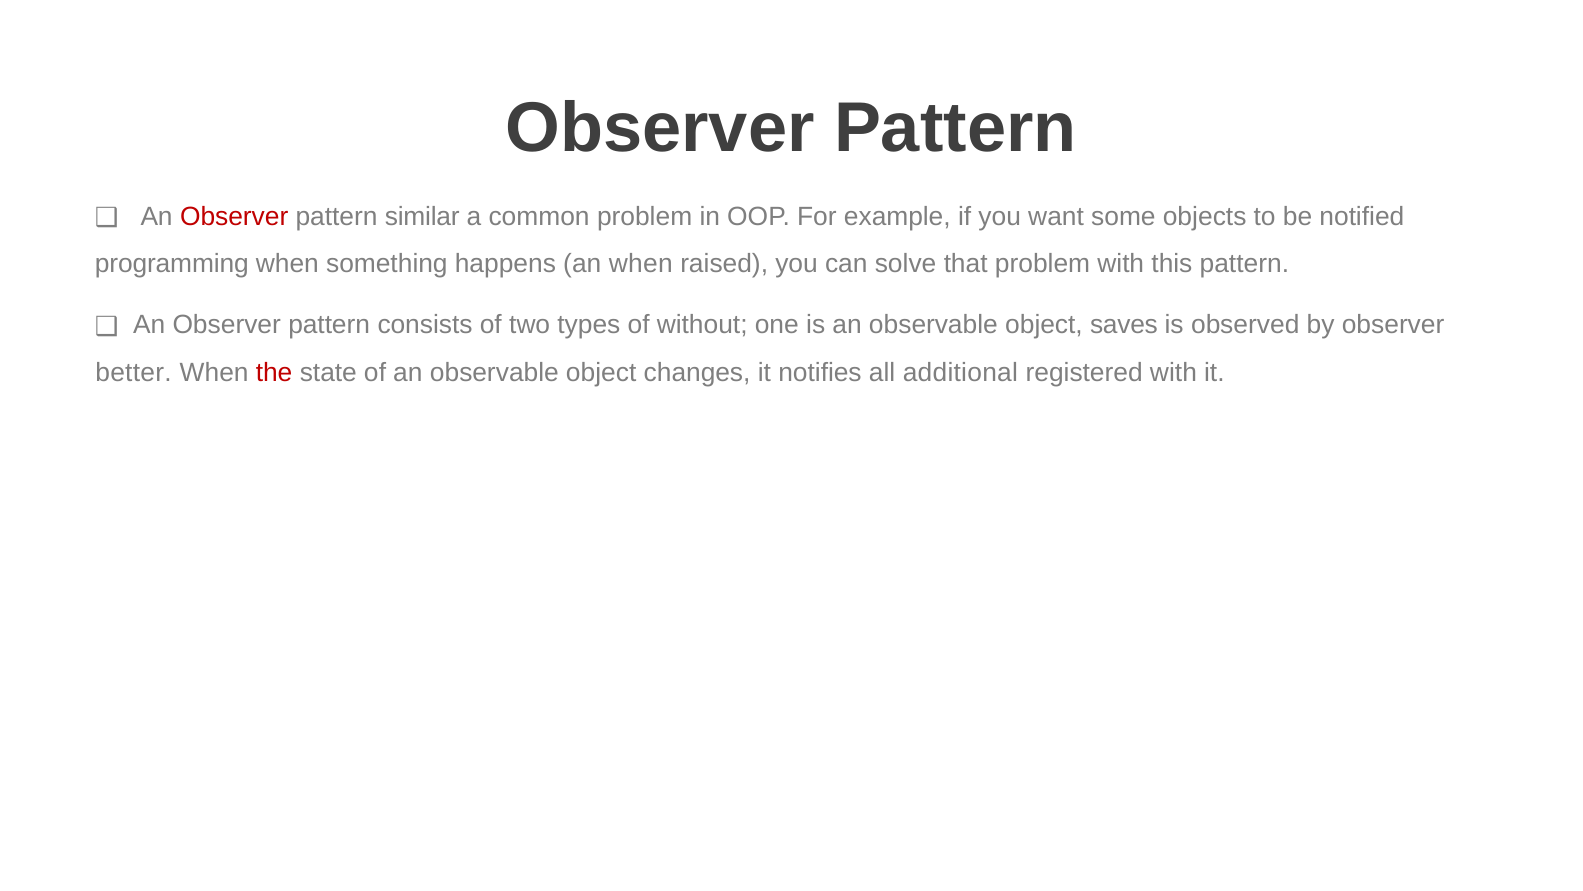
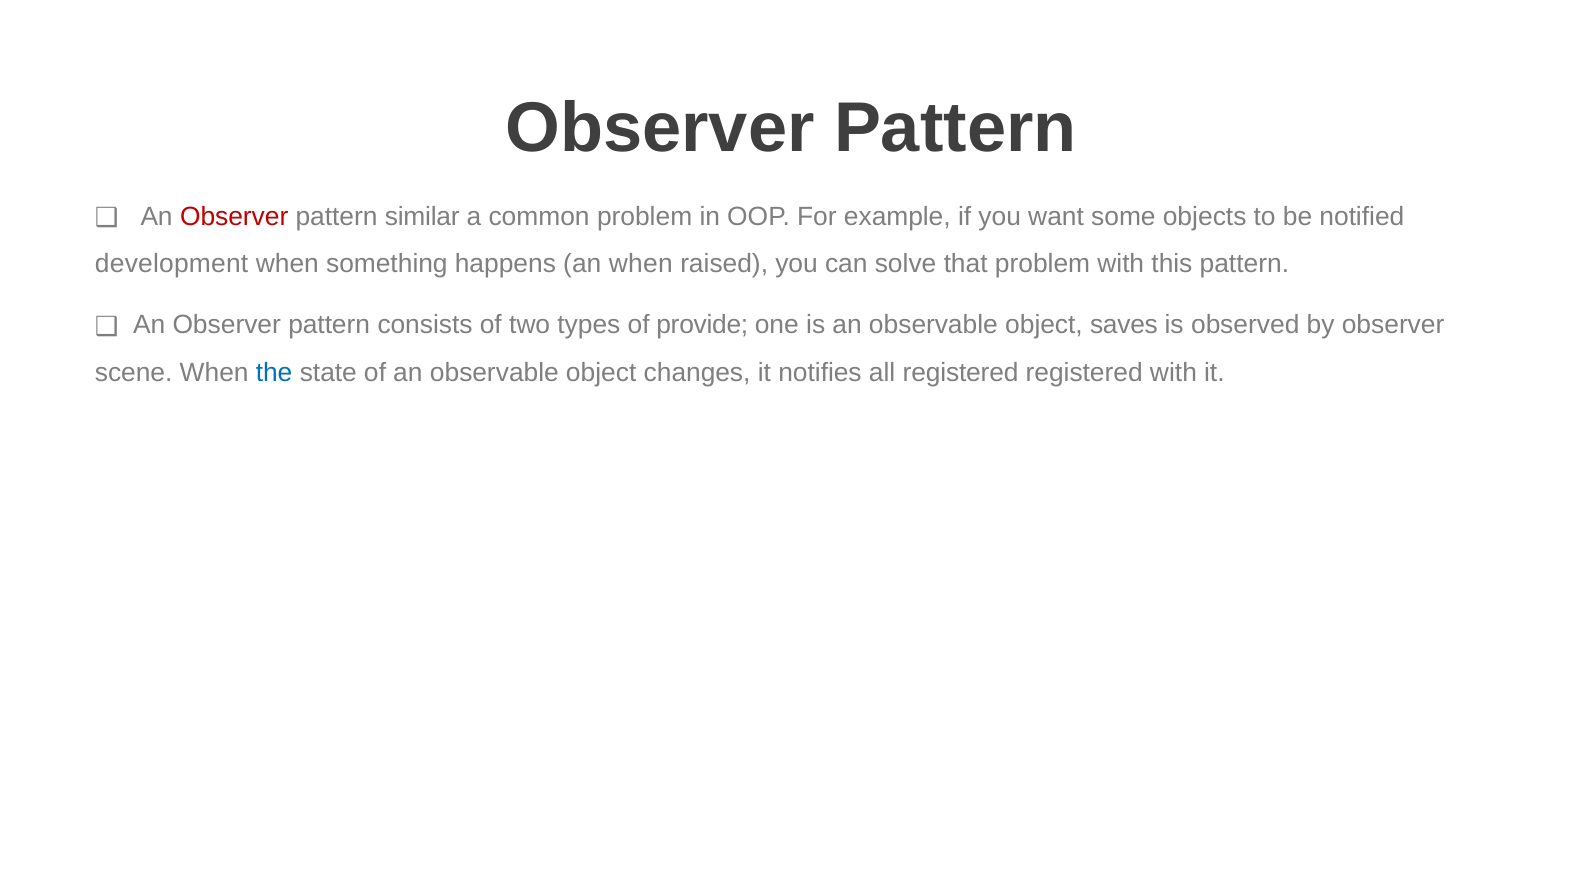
programming: programming -> development (172, 264)
without: without -> provide (702, 325)
better: better -> scene (134, 372)
the colour: red -> blue (274, 372)
all additional: additional -> registered (961, 372)
